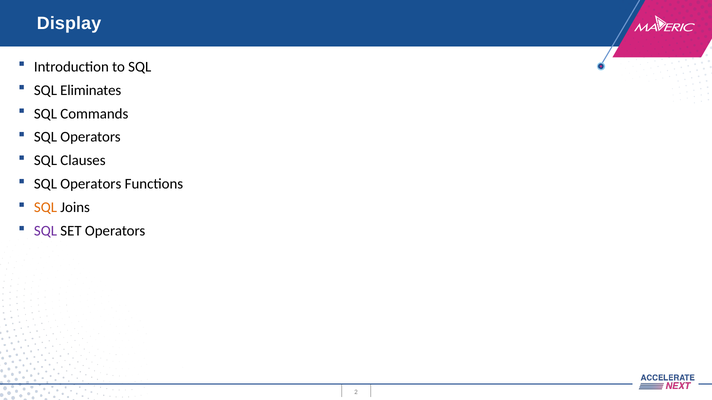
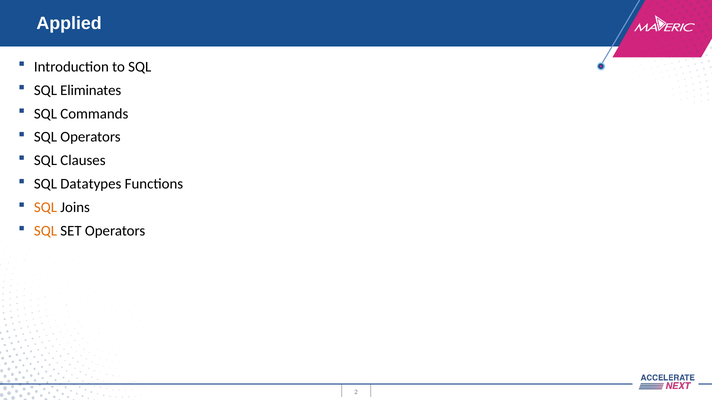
Display: Display -> Applied (69, 23)
Operators: Operators -> Datatypes (91, 184)
SQL colour: purple -> orange (45, 231)
